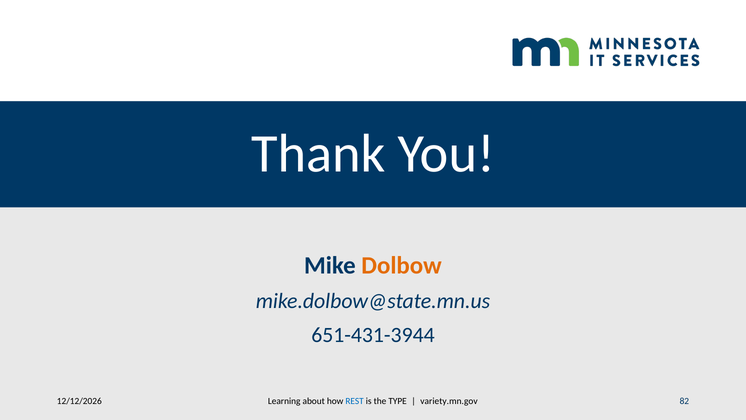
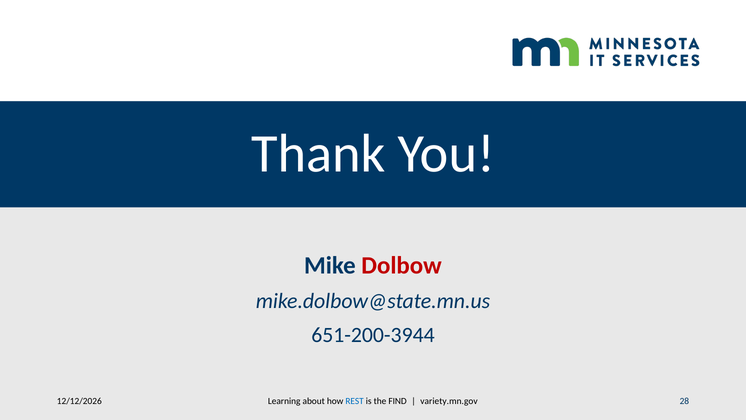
Dolbow colour: orange -> red (402, 265)
651-431-3944: 651-431-3944 -> 651-200-3944 (373, 335)
82: 82 -> 28 (684, 401)
TYPE: TYPE -> FIND (398, 401)
